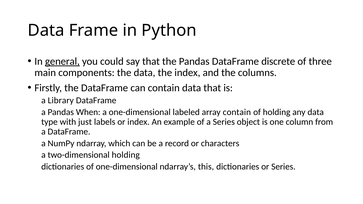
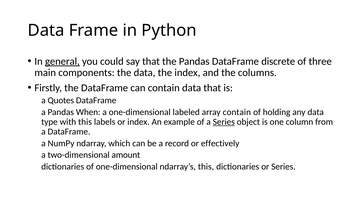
Library: Library -> Quotes (61, 100)
with just: just -> this (85, 122)
Series underline: none -> present (224, 122)
characters: characters -> effectively (220, 143)
two-dimensional holding: holding -> amount (126, 155)
